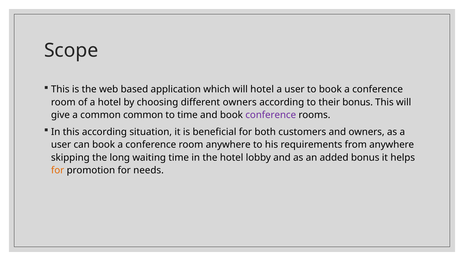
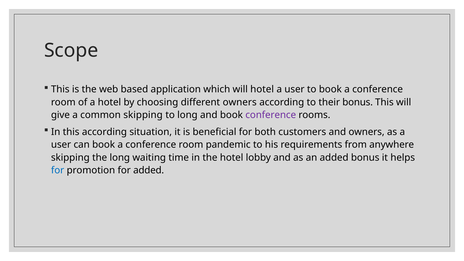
common common: common -> skipping (143, 115)
to time: time -> long (187, 115)
room anywhere: anywhere -> pandemic (228, 145)
for colour: orange -> blue (58, 170)
for needs: needs -> added (149, 170)
